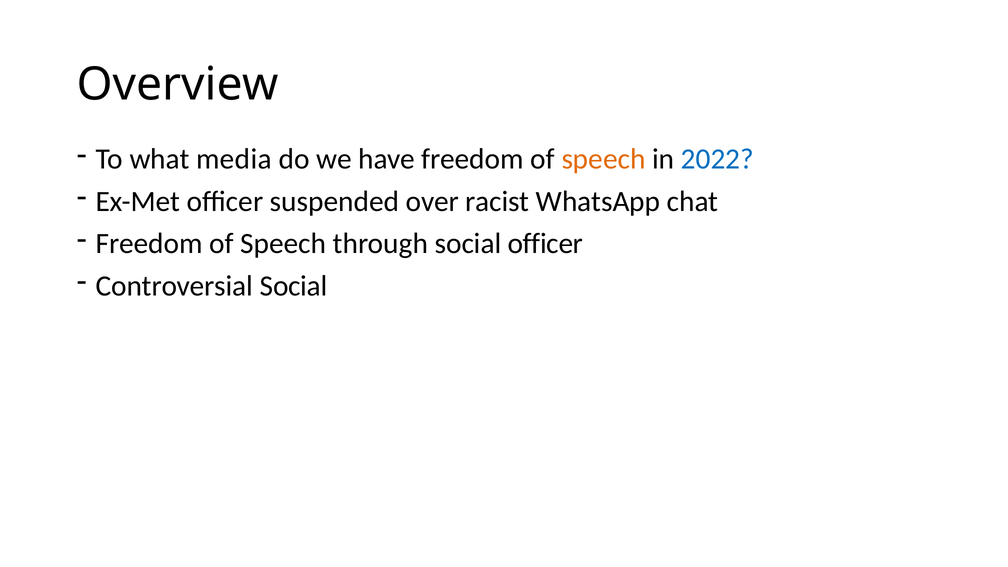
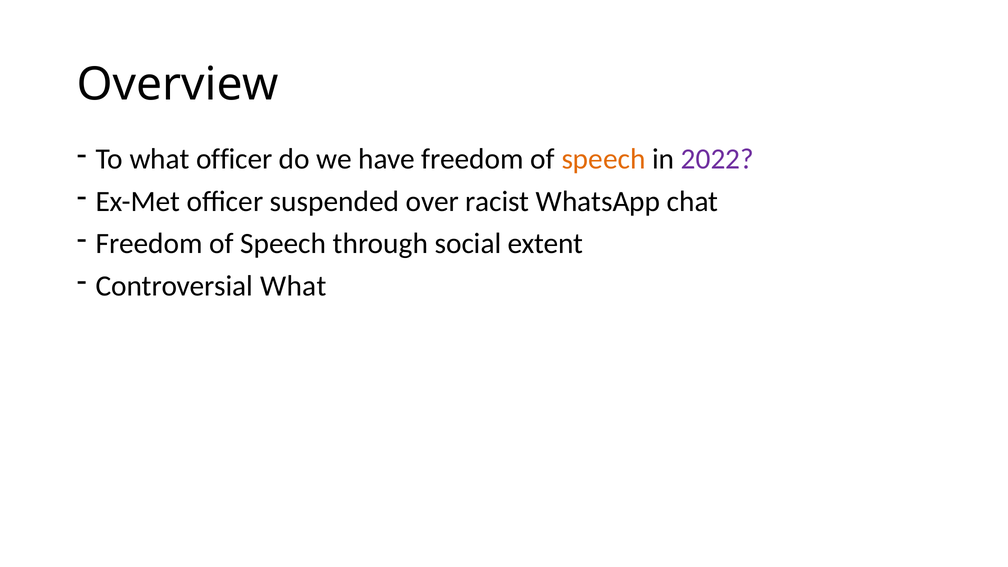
what media: media -> officer (234, 159)
2022 colour: blue -> purple (717, 159)
social officer: officer -> extent (545, 244)
Controversial Social: Social -> What (293, 286)
